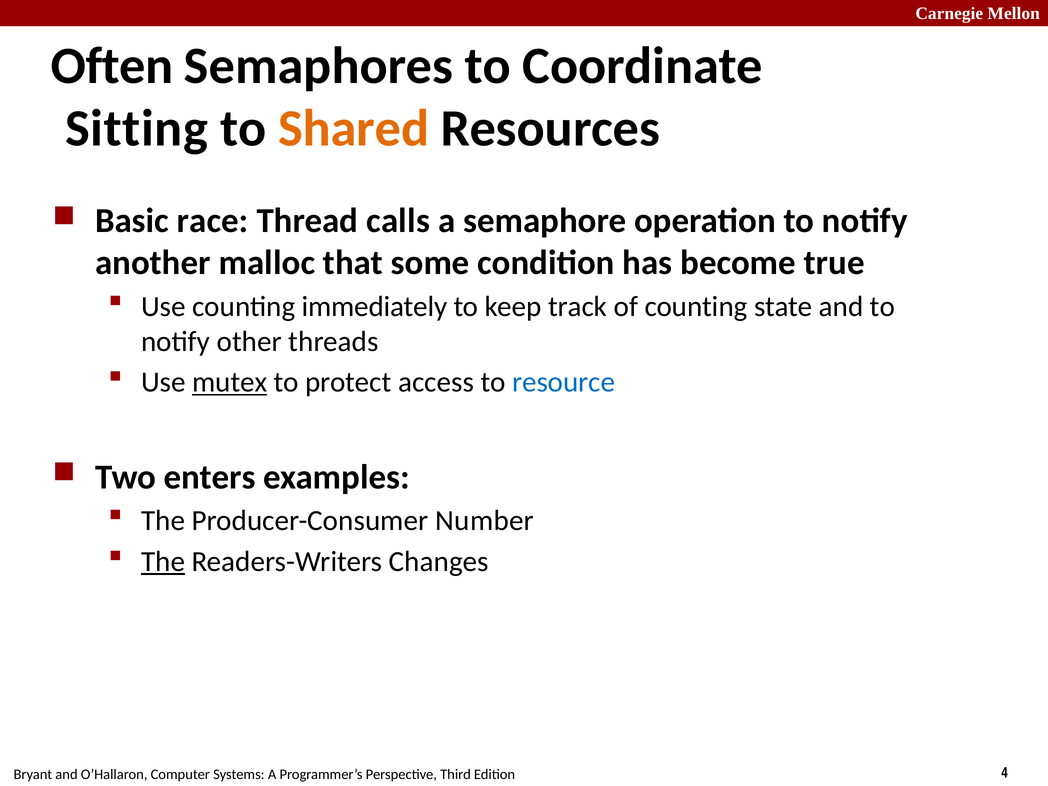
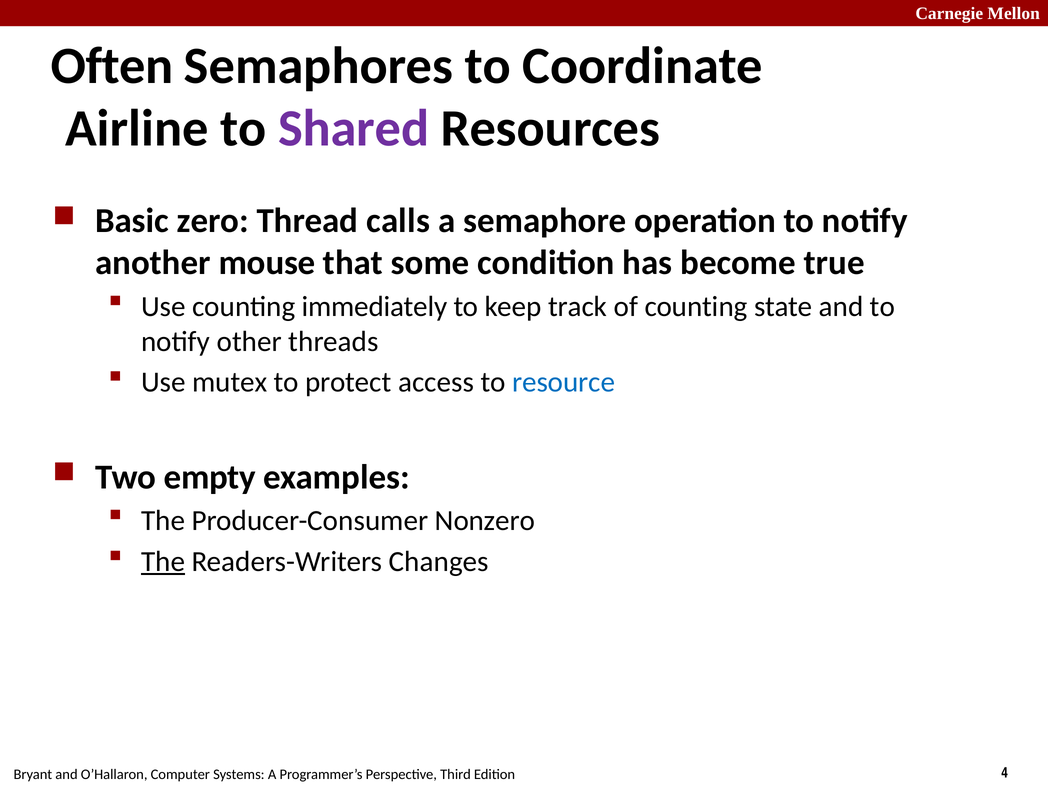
Sitting: Sitting -> Airline (137, 129)
Shared colour: orange -> purple (354, 129)
race: race -> zero (213, 221)
malloc: malloc -> mouse (267, 263)
mutex underline: present -> none (230, 382)
enters: enters -> empty (210, 477)
Number: Number -> Nonzero (485, 521)
